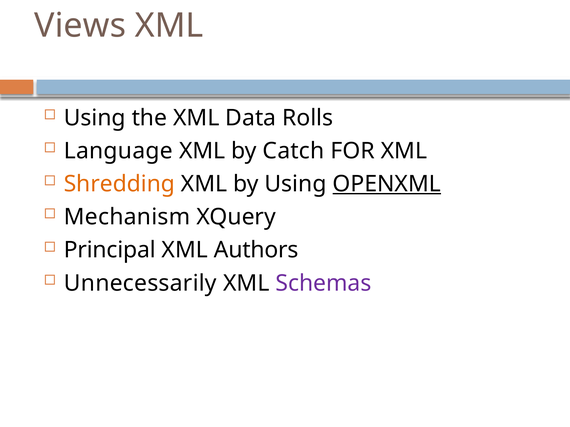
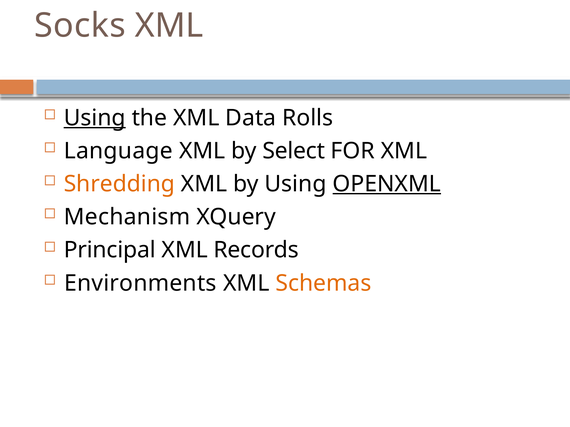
Views: Views -> Socks (80, 26)
Using underline: none -> present (95, 118)
Catch: Catch -> Select (294, 151)
Authors: Authors -> Records (256, 250)
Unnecessarily: Unnecessarily -> Environments (140, 283)
Schemas colour: purple -> orange (323, 283)
